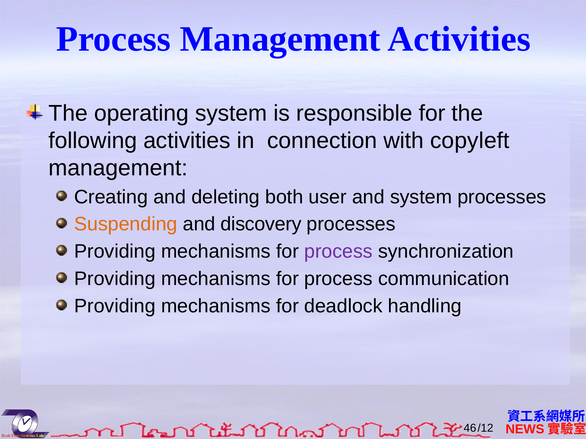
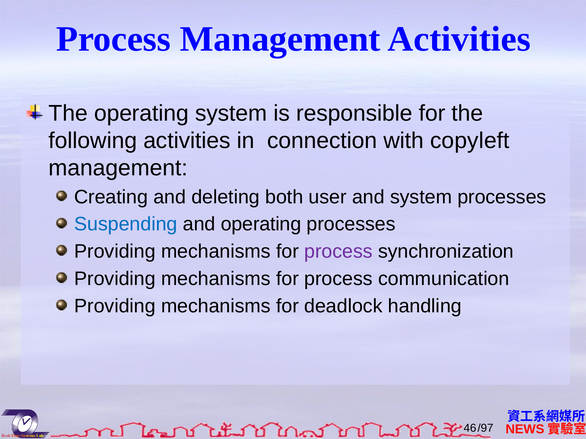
Suspending colour: orange -> blue (126, 224)
and discovery: discovery -> operating (261, 224)
/12: /12 -> /97 (485, 429)
